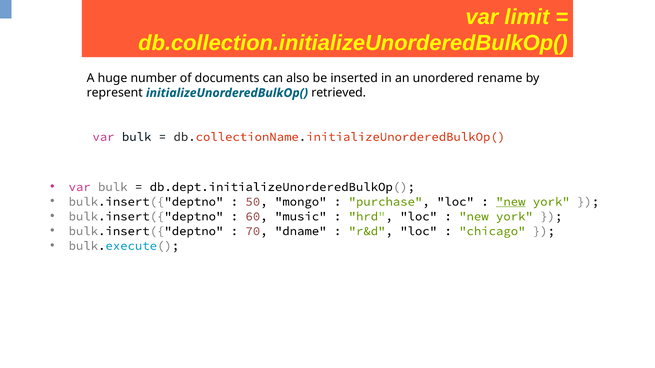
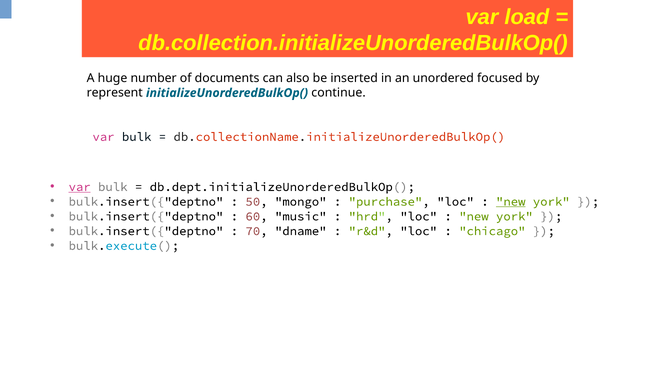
limit: limit -> load (527, 17)
rename: rename -> focused (500, 78)
retrieved: retrieved -> continue (339, 93)
var underline: none -> present (80, 187)
